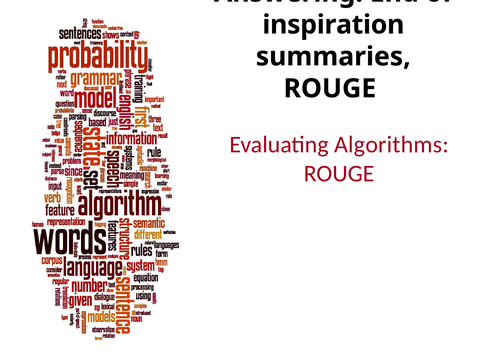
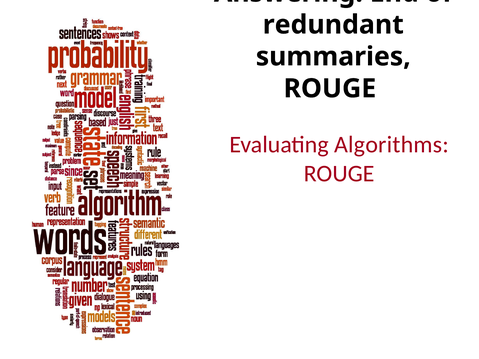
inspiration: inspiration -> redundant (333, 25)
